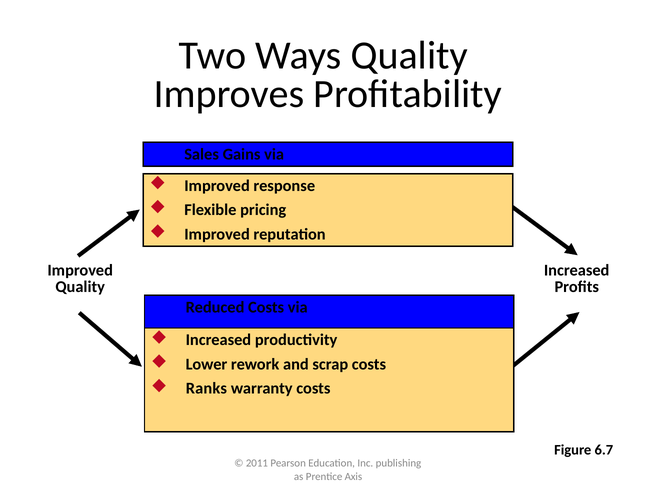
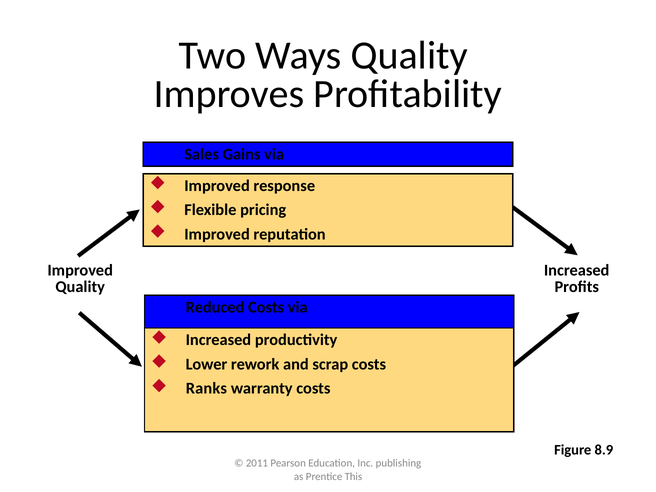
6.7: 6.7 -> 8.9 (604, 450)
Axis: Axis -> This (353, 476)
